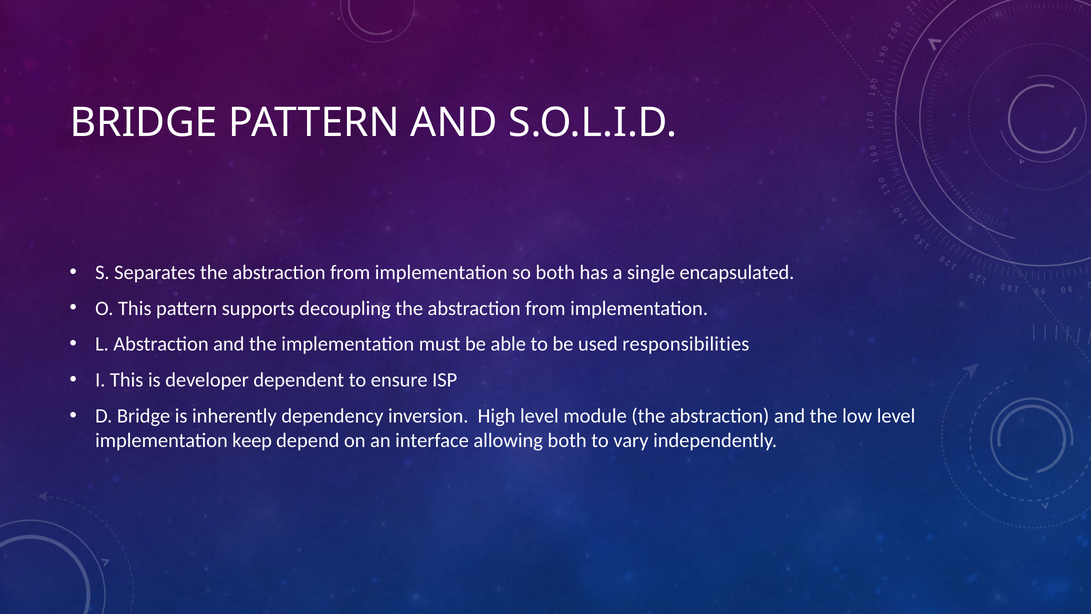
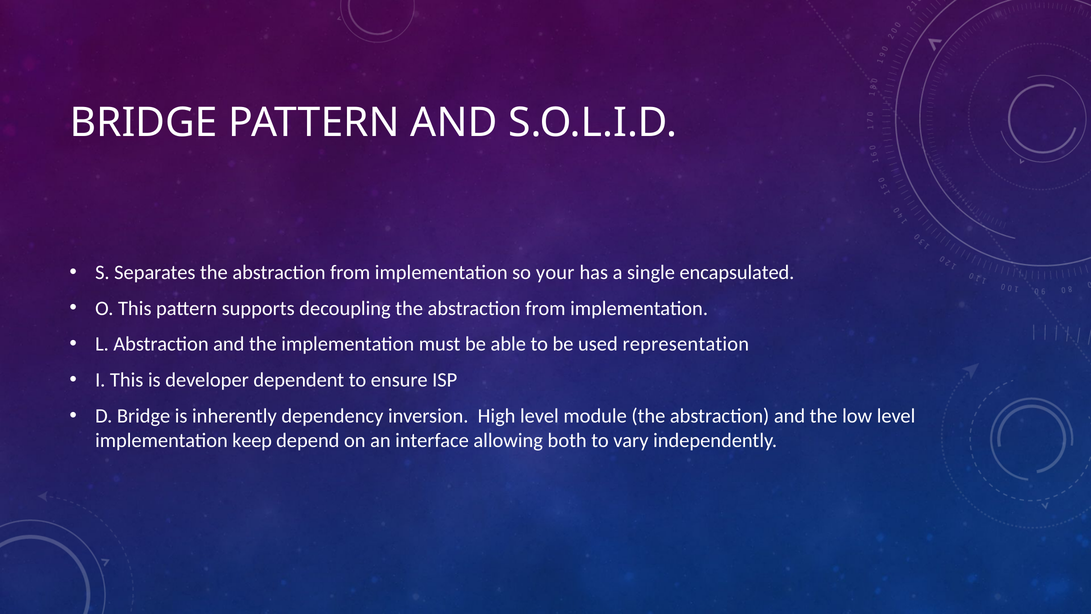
so both: both -> your (555, 272)
responsibilities: responsibilities -> representation (686, 344)
